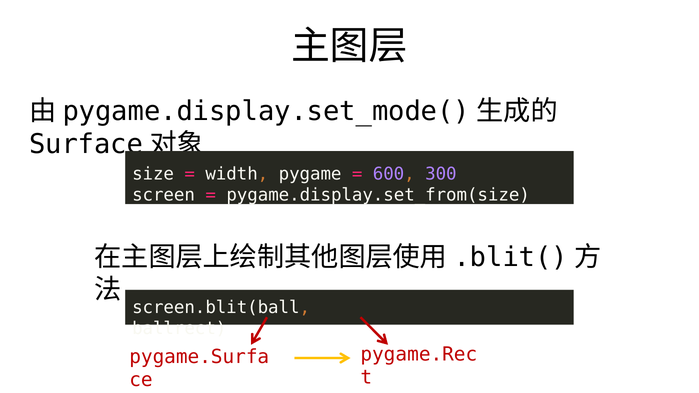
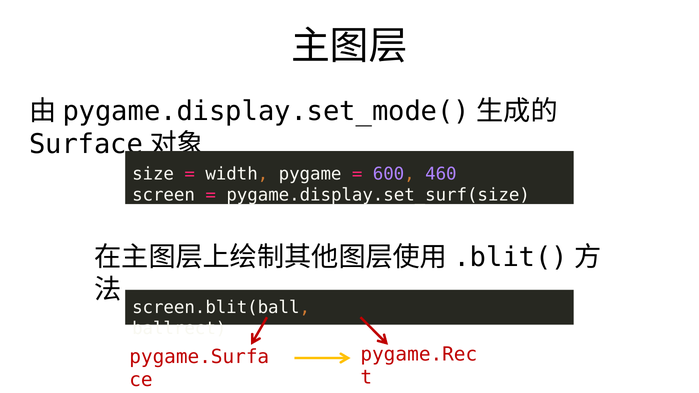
300: 300 -> 460 (441, 174)
pygame.display.set_from(size: pygame.display.set_from(size -> pygame.display.set_surf(size (378, 195)
